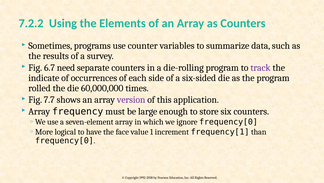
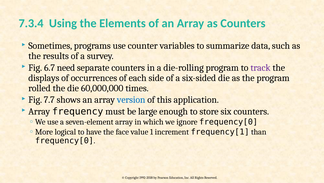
7.2.2: 7.2.2 -> 7.3.4 (31, 23)
indicate: indicate -> displays (44, 78)
version colour: purple -> blue (131, 99)
